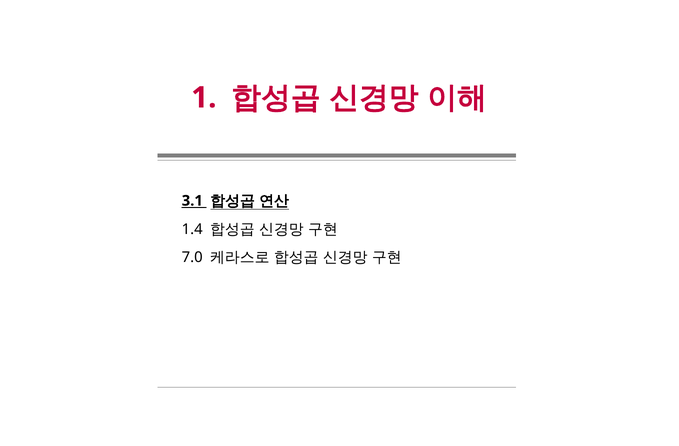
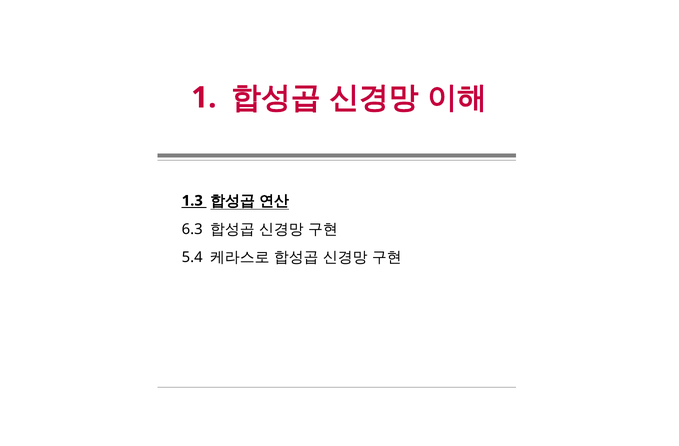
3.1: 3.1 -> 1.3 (192, 201)
1.4: 1.4 -> 6.3 (192, 229)
7.0: 7.0 -> 5.4 (192, 258)
